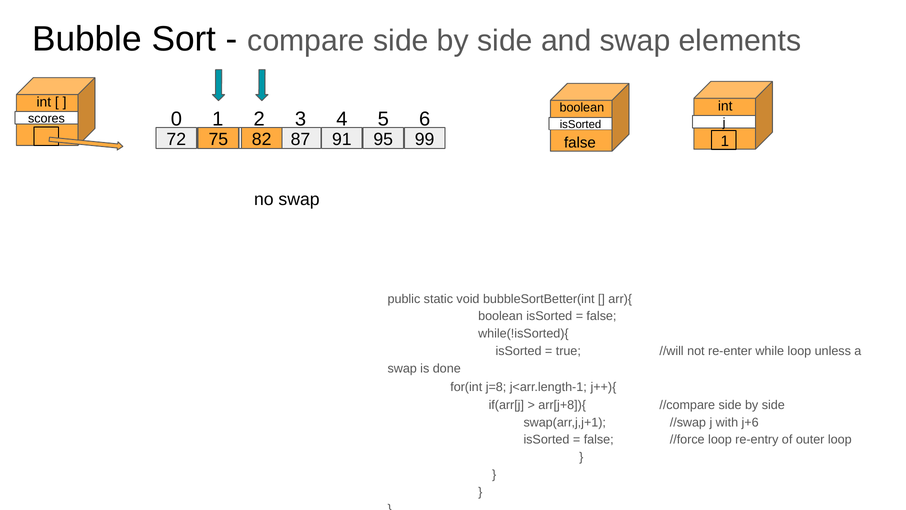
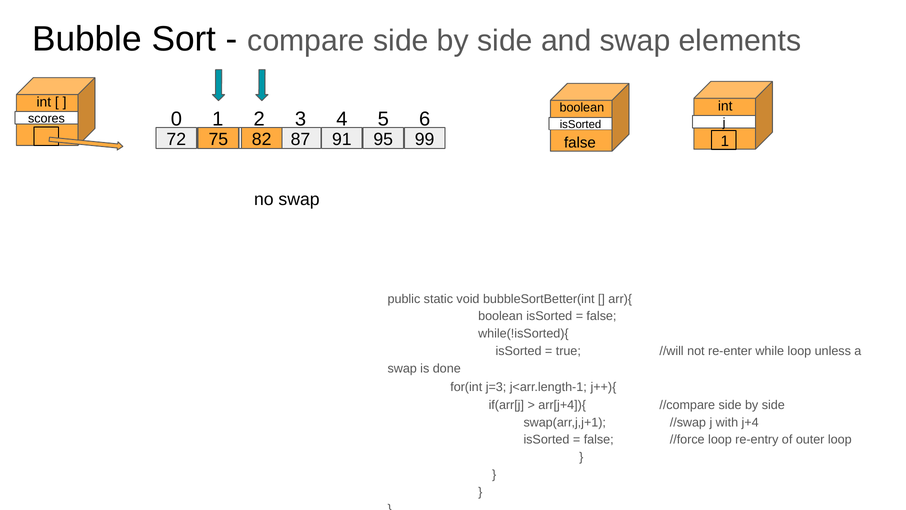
j=8: j=8 -> j=3 (496, 387)
arr[j+8]){: arr[j+8]){ -> arr[j+4]){ (562, 405)
j+6: j+6 -> j+4 (750, 422)
